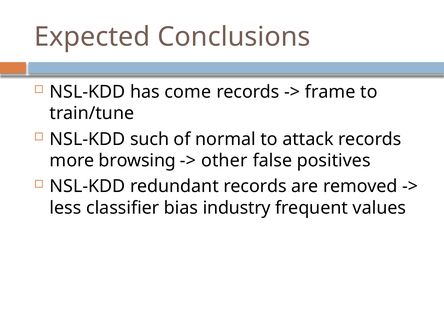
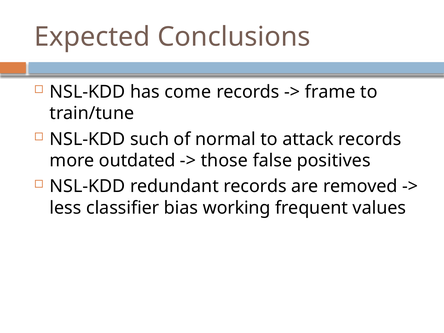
browsing: browsing -> outdated (137, 161)
other: other -> those (224, 161)
industry: industry -> working (237, 208)
